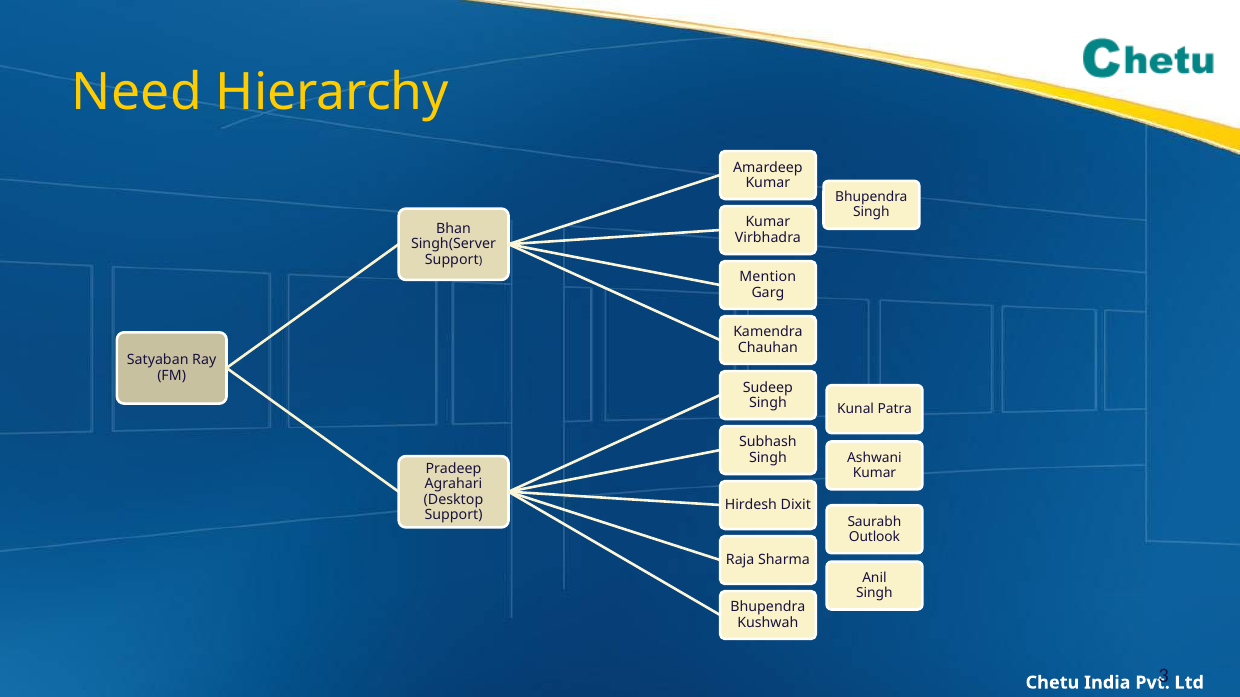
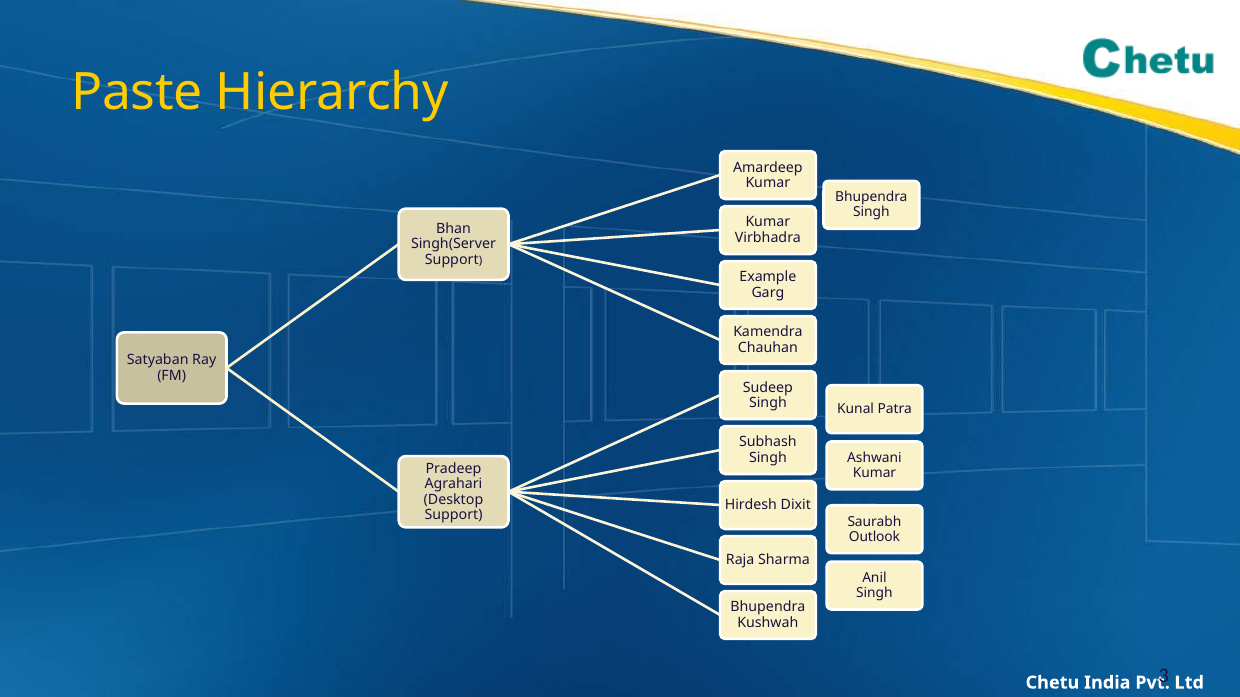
Need: Need -> Paste (137, 93)
Mention: Mention -> Example (768, 277)
